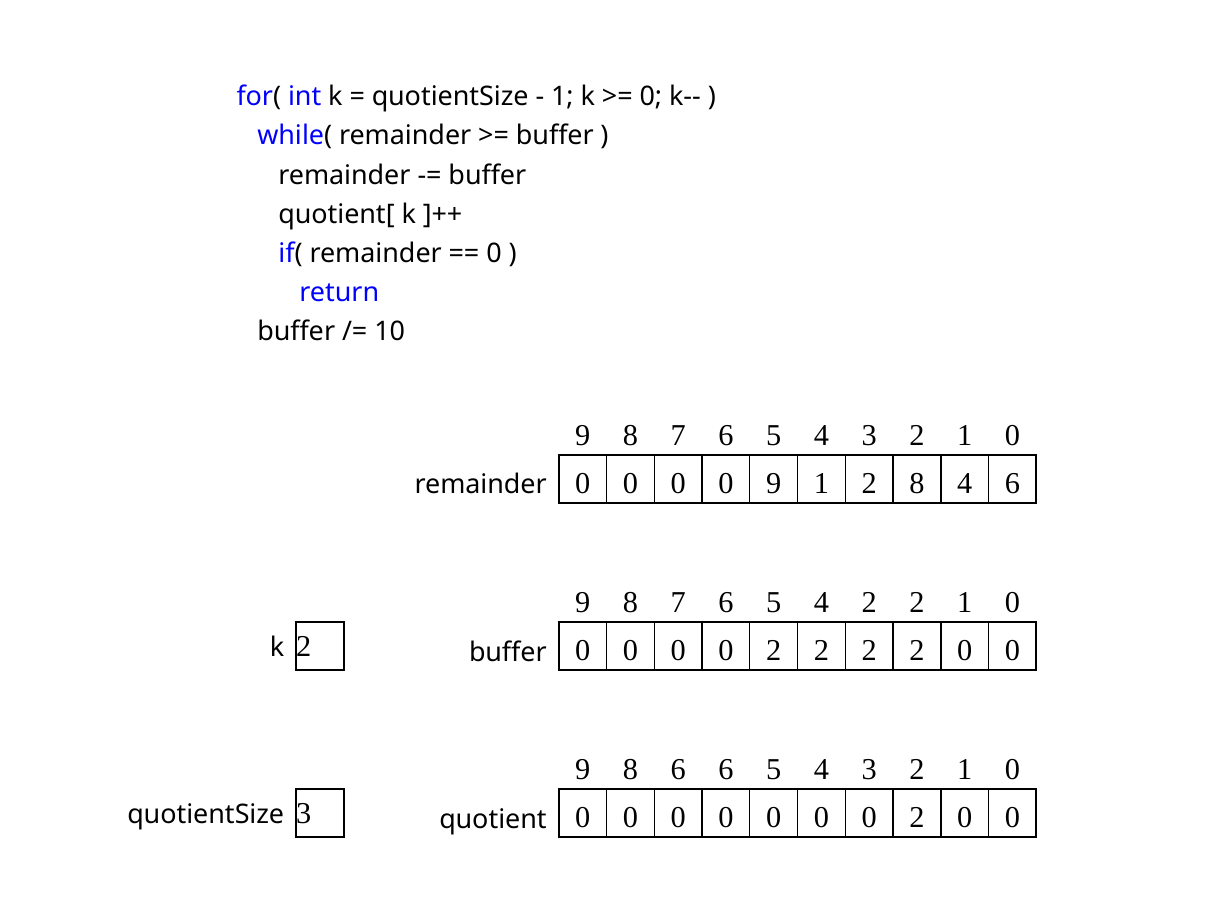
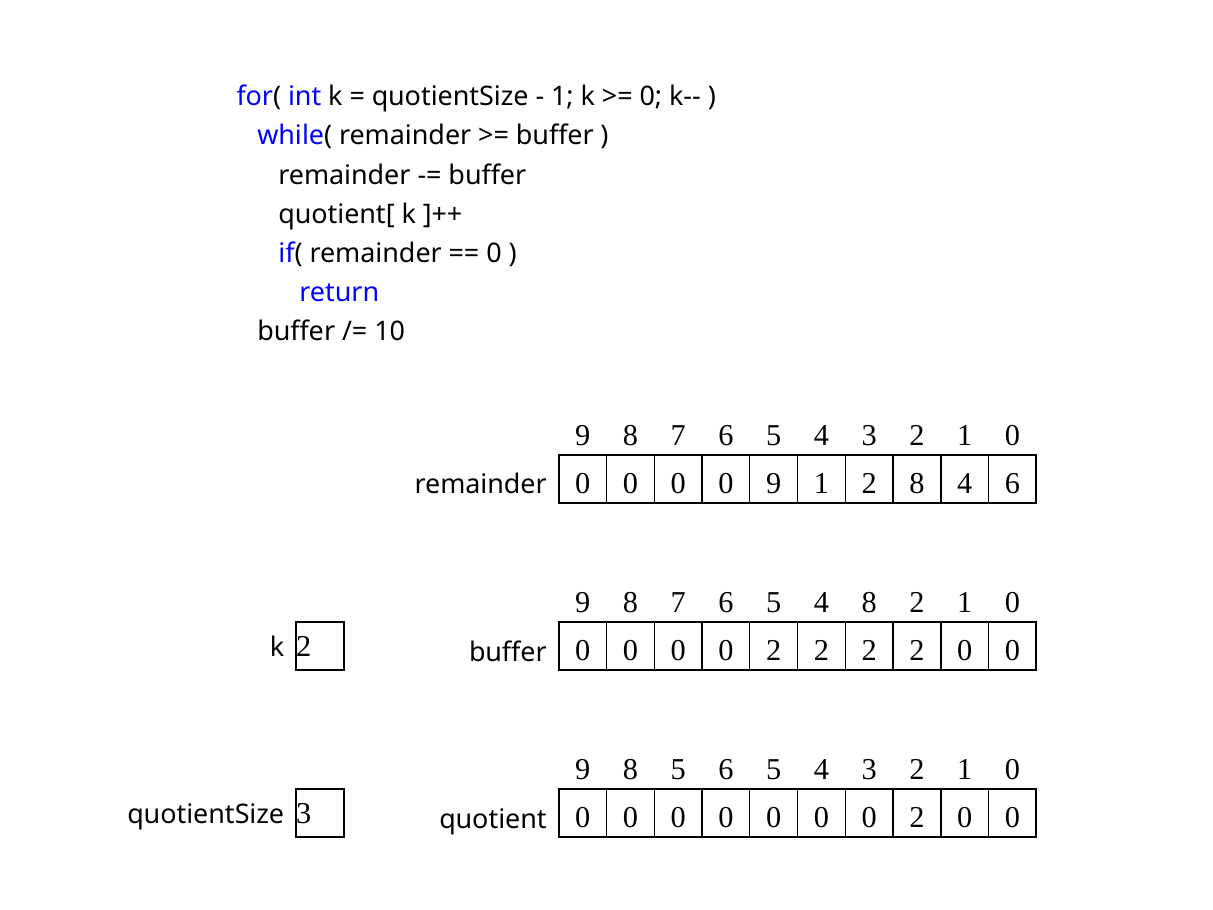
4 2: 2 -> 8 (869, 603)
8 6: 6 -> 5 (678, 770)
